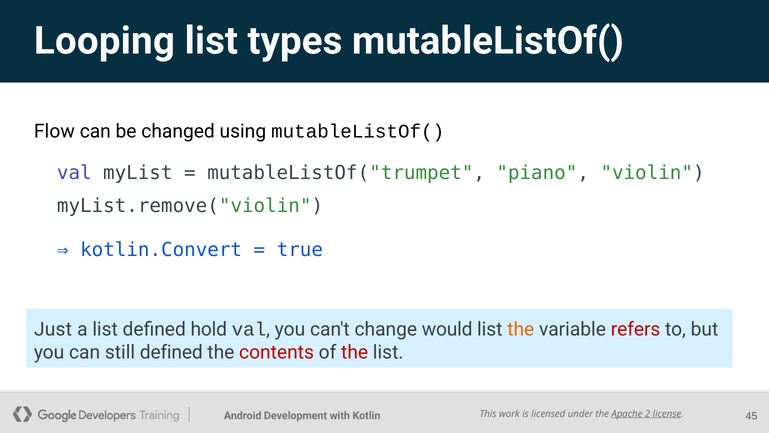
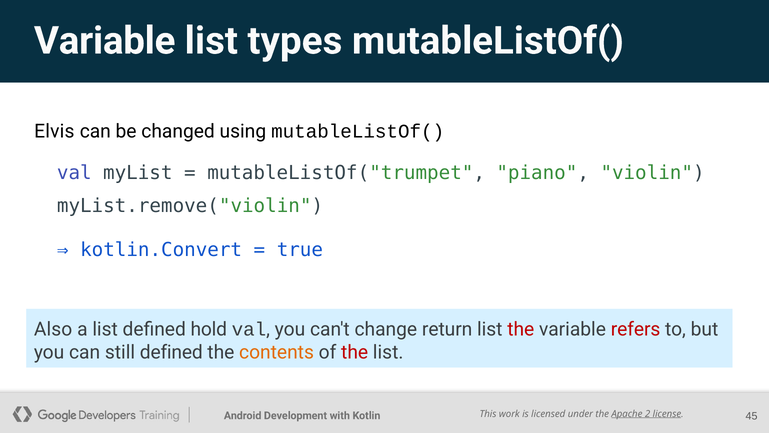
Looping: Looping -> Variable (105, 41)
Flow: Flow -> Elvis (54, 131)
Just: Just -> Also (53, 329)
would: would -> return (447, 329)
the colour: orange -> red (521, 329)
contents colour: red -> orange (277, 352)
